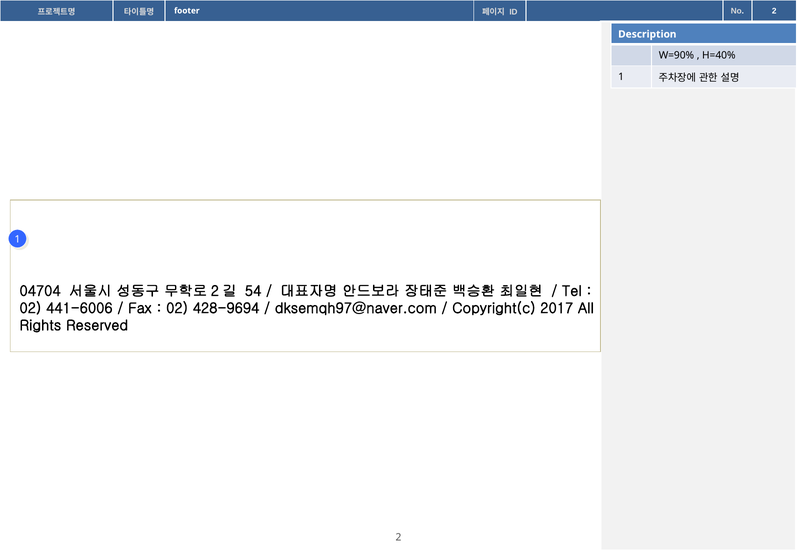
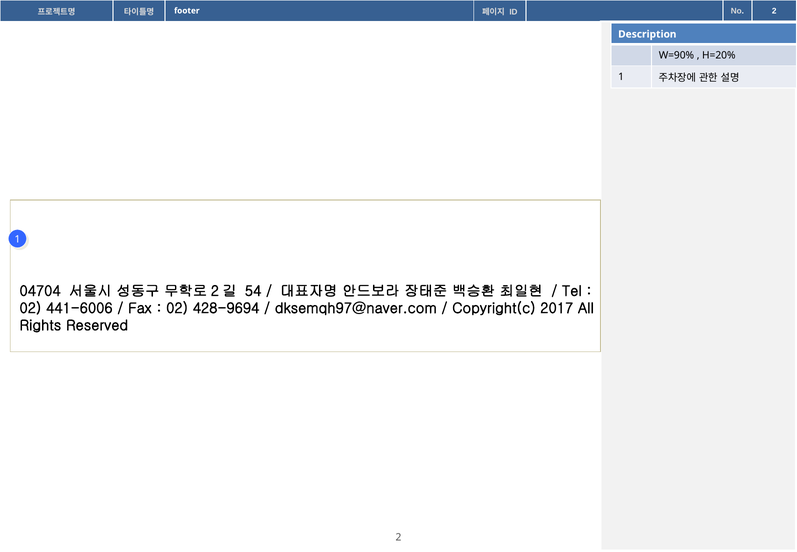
H=40%: H=40% -> H=20% (719, 56)
